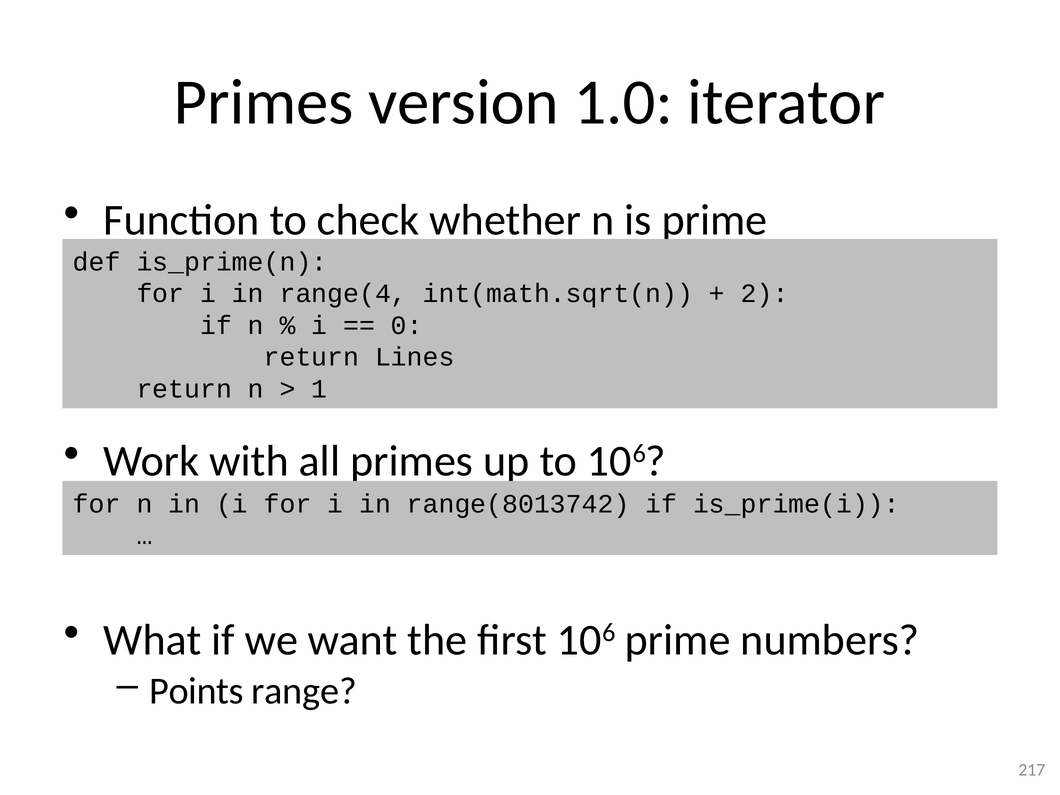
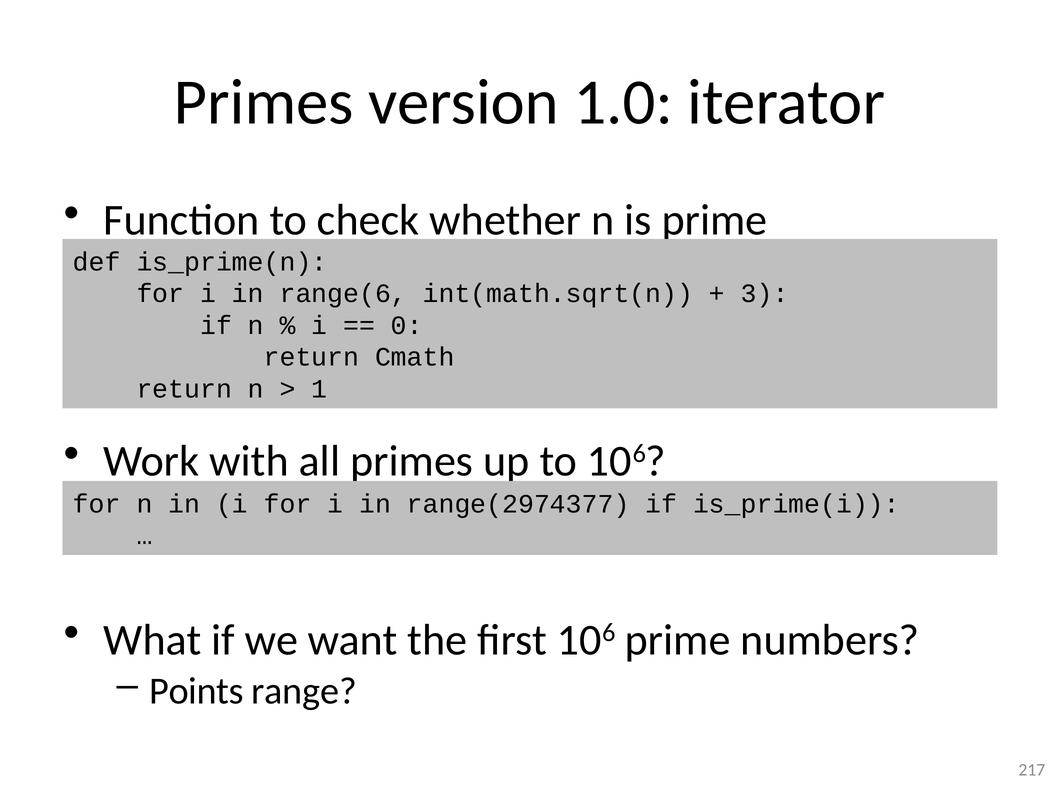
range(4: range(4 -> range(6 (343, 294)
2: 2 -> 3 (765, 294)
Lines: Lines -> Cmath (415, 357)
range(8013742: range(8013742 -> range(2974377 (518, 504)
